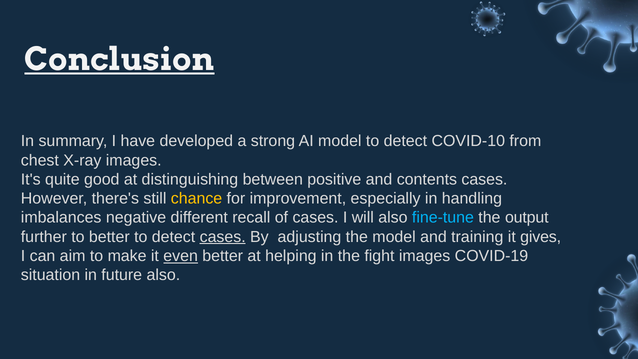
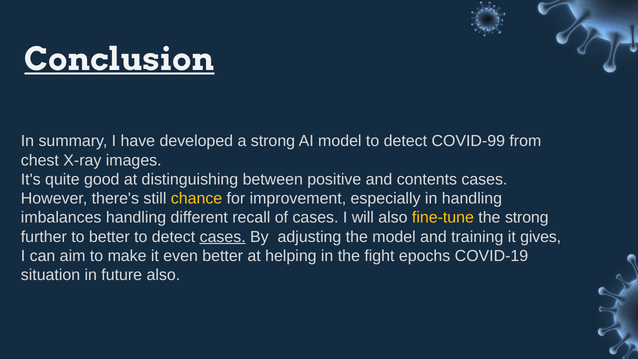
COVID-10: COVID-10 -> COVID-99 (468, 141)
imbalances negative: negative -> handling (136, 218)
fine-tune colour: light blue -> yellow (443, 218)
the output: output -> strong (527, 218)
even underline: present -> none (181, 256)
fight images: images -> epochs (425, 256)
